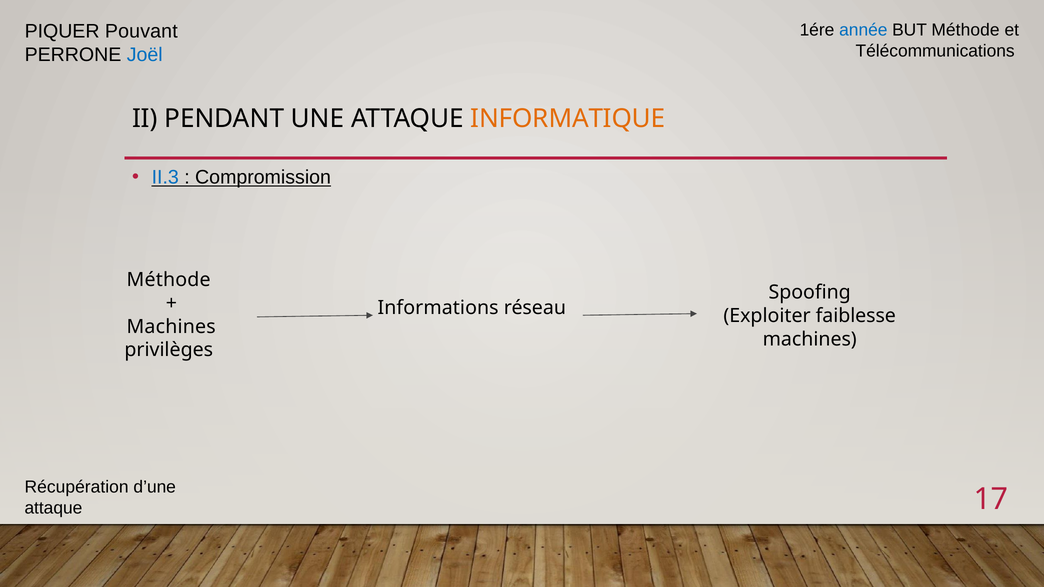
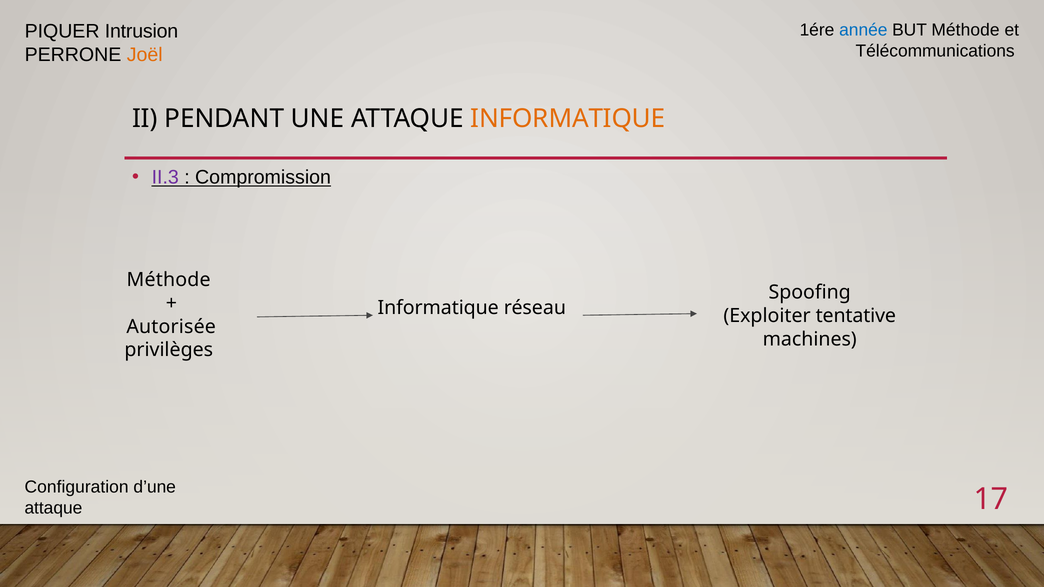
Pouvant: Pouvant -> Intrusion (142, 32)
Joël colour: blue -> orange (145, 55)
II.3 colour: blue -> purple (165, 178)
Informations: Informations -> Informatique (438, 308)
faiblesse: faiblesse -> tentative (856, 316)
Machines: Machines -> Autorisée (171, 327)
Récupération: Récupération -> Configuration (77, 487)
